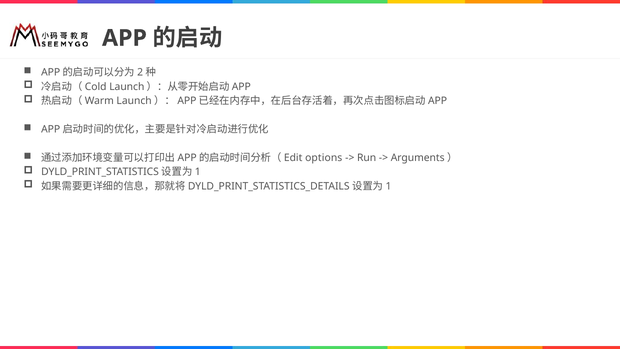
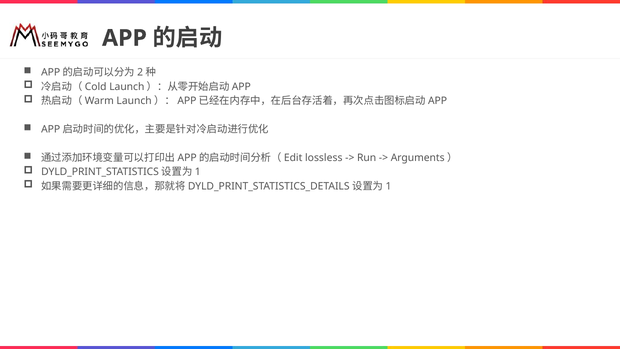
options: options -> lossless (324, 158)
